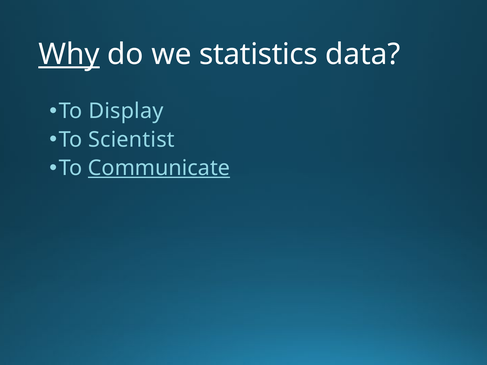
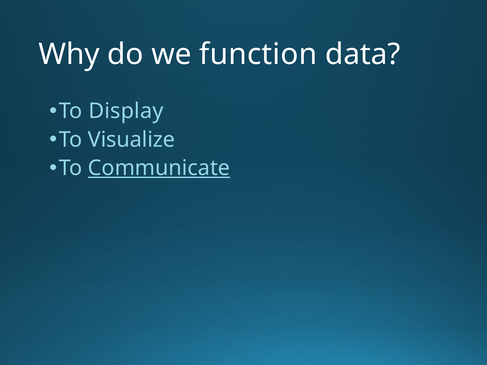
Why underline: present -> none (69, 55)
statistics: statistics -> function (258, 55)
Scientist: Scientist -> Visualize (132, 140)
